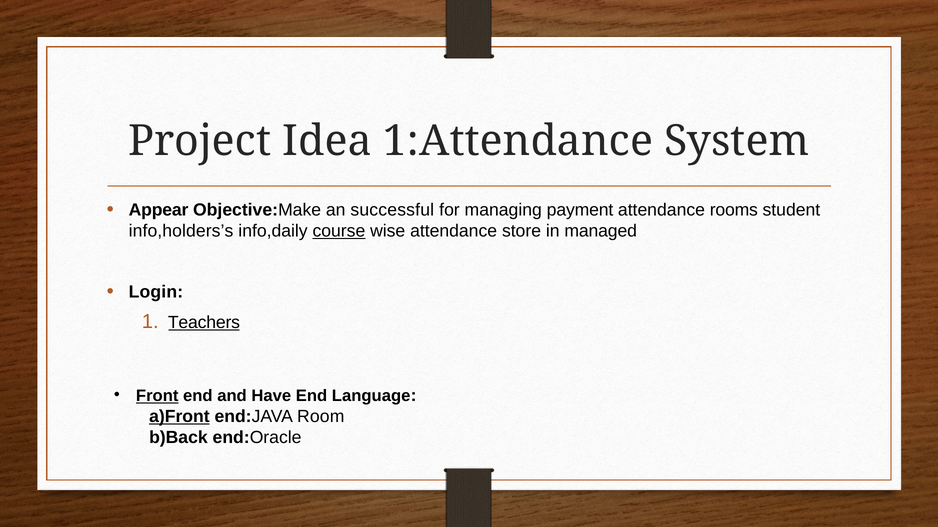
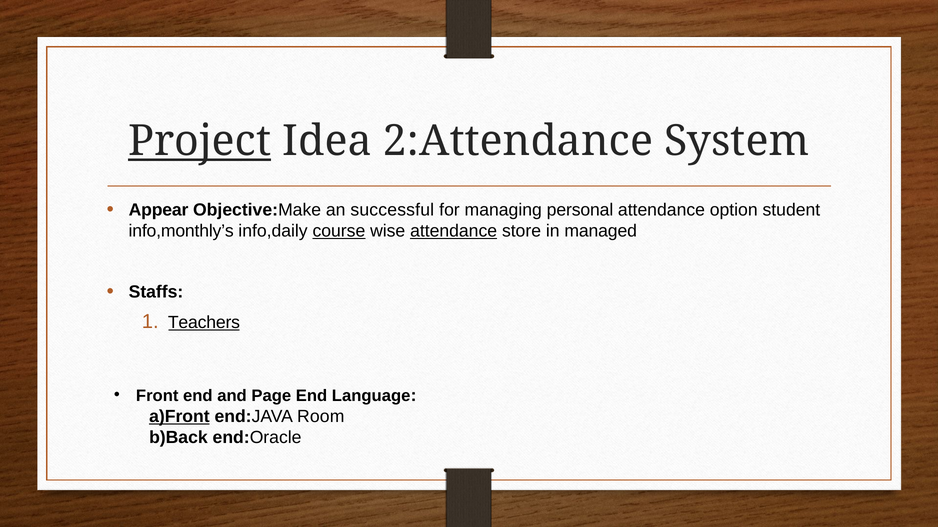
Project underline: none -> present (200, 141)
1:Attendance: 1:Attendance -> 2:Attendance (518, 141)
payment: payment -> personal (580, 210)
rooms: rooms -> option (734, 210)
info,holders’s: info,holders’s -> info,monthly’s (181, 231)
attendance underline: none -> present (454, 231)
Login: Login -> Staffs (156, 292)
Front underline: present -> none (157, 396)
Have: Have -> Page (271, 396)
